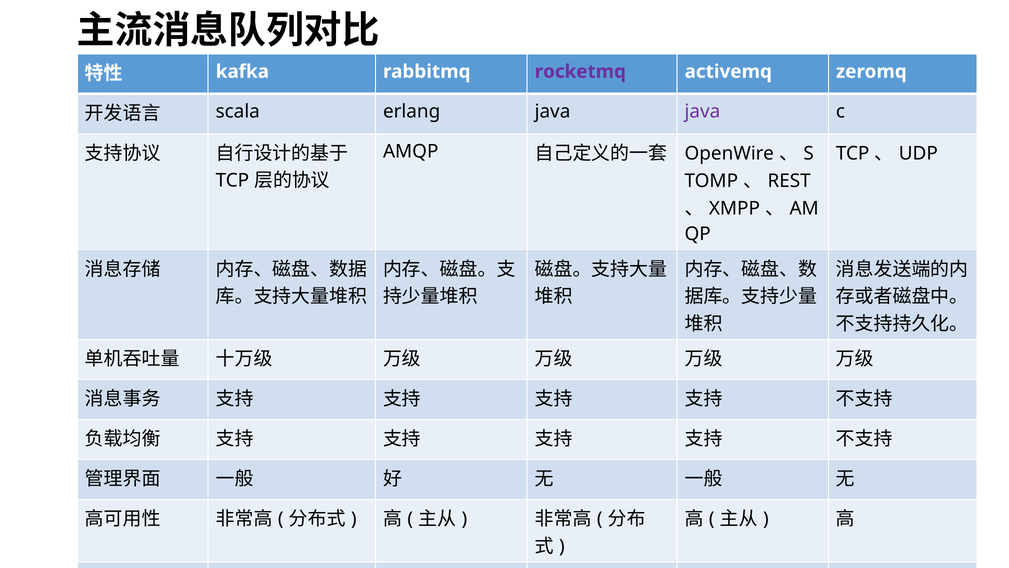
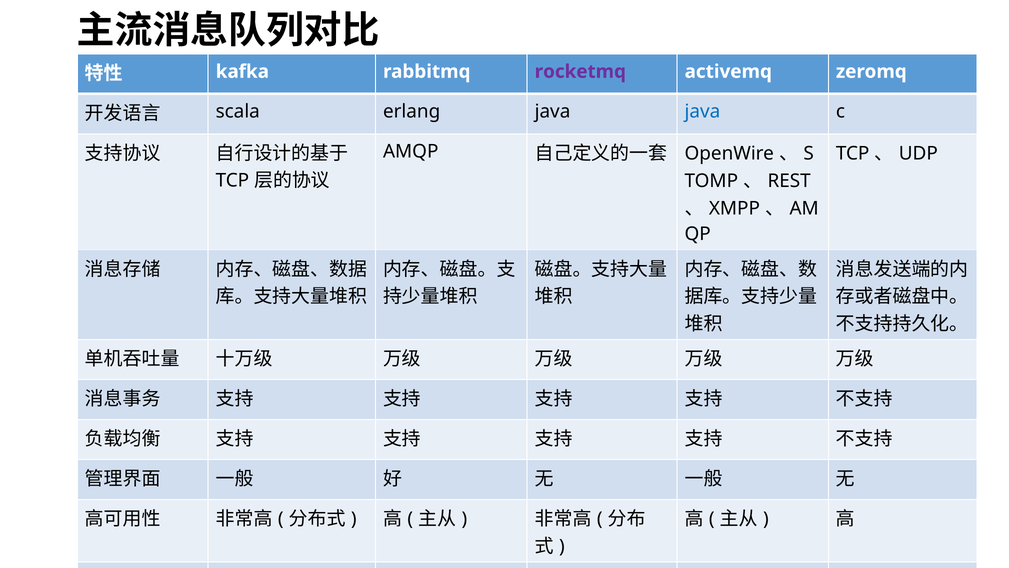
java colour: purple -> blue (702, 111)
